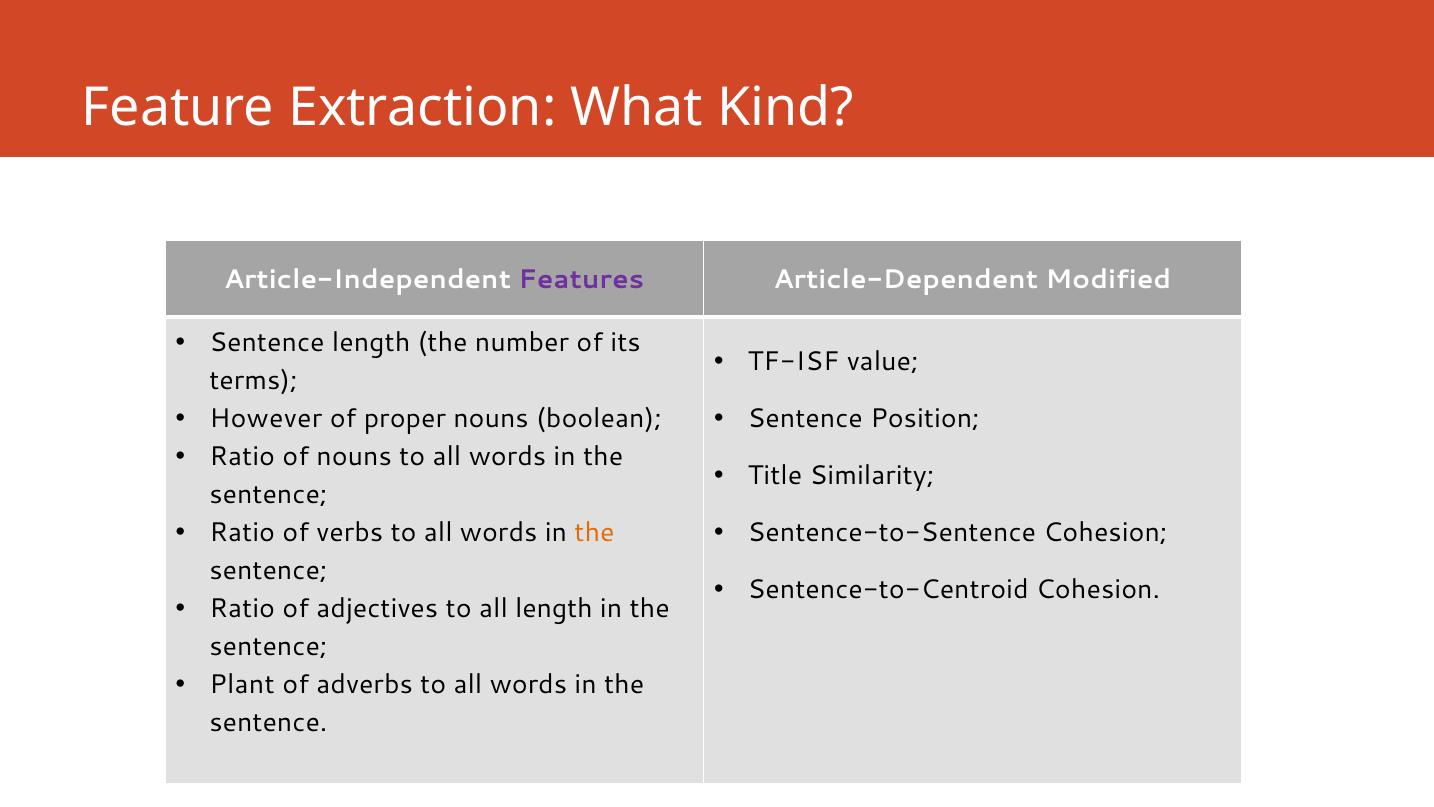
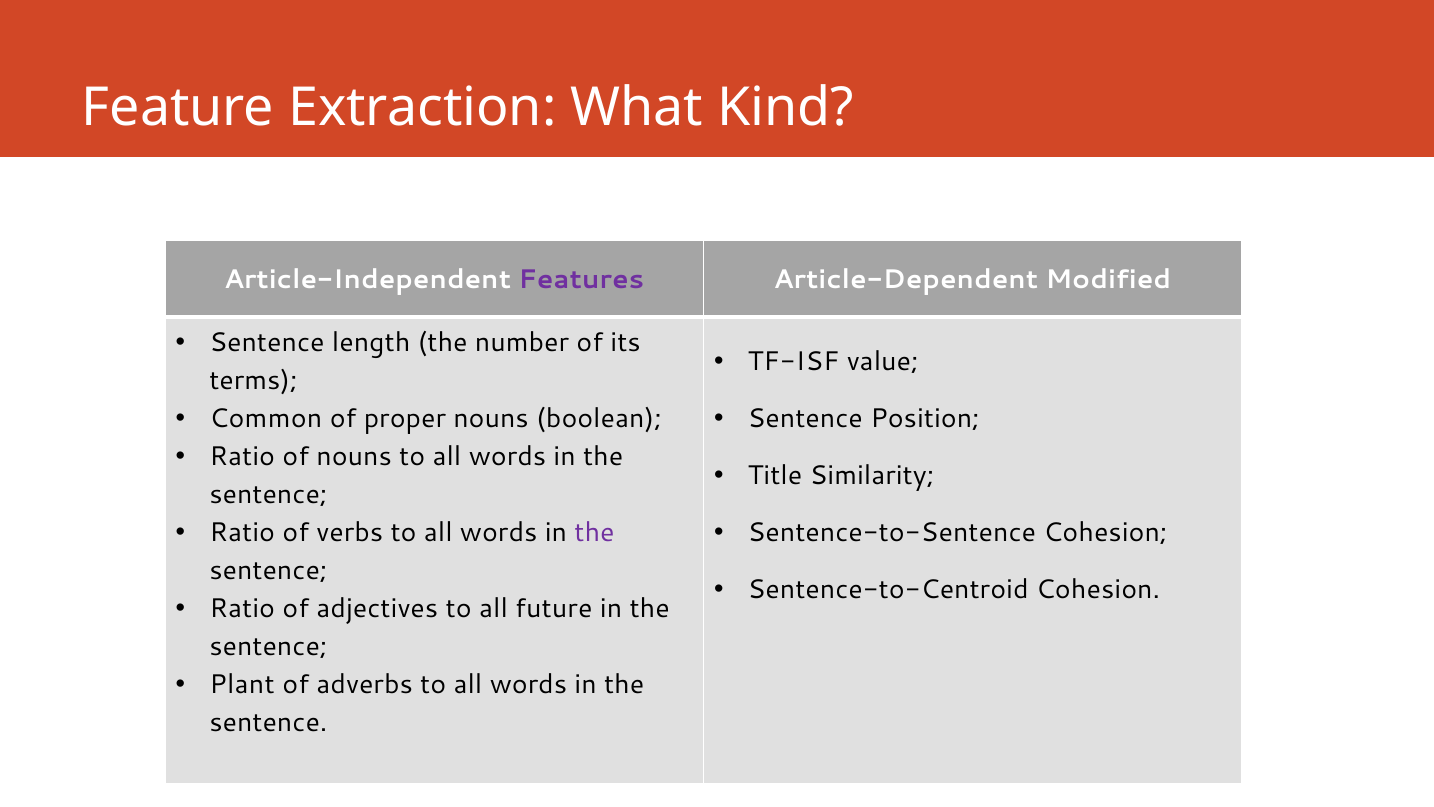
However: However -> Common (266, 418)
the colour: orange -> purple (595, 532)
all length: length -> future (554, 608)
